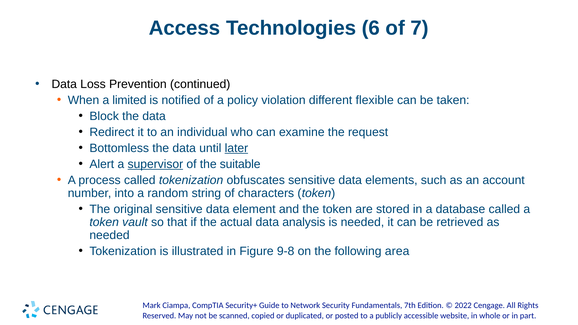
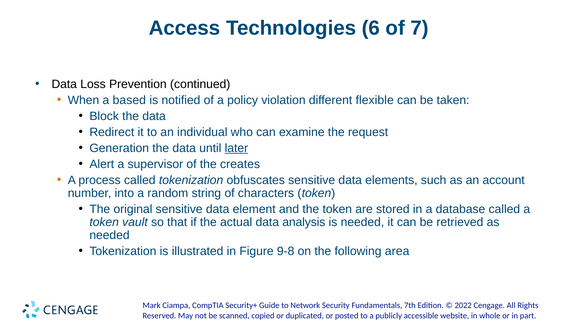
limited: limited -> based (129, 100)
Bottomless: Bottomless -> Generation (119, 148)
supervisor underline: present -> none (155, 164)
suitable: suitable -> creates (240, 164)
